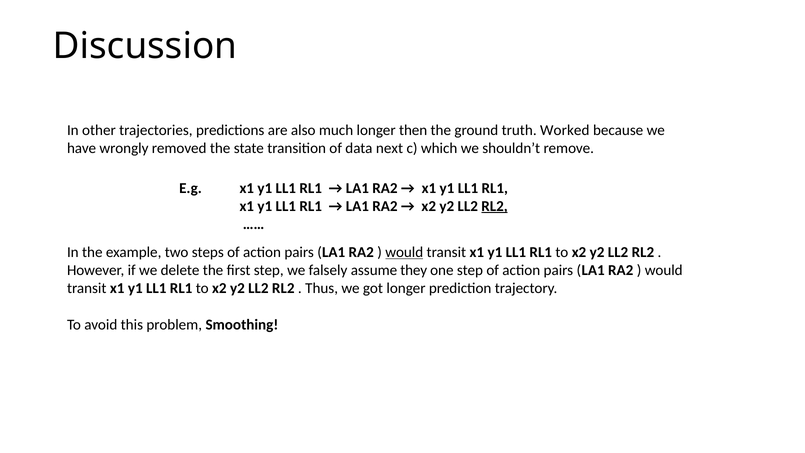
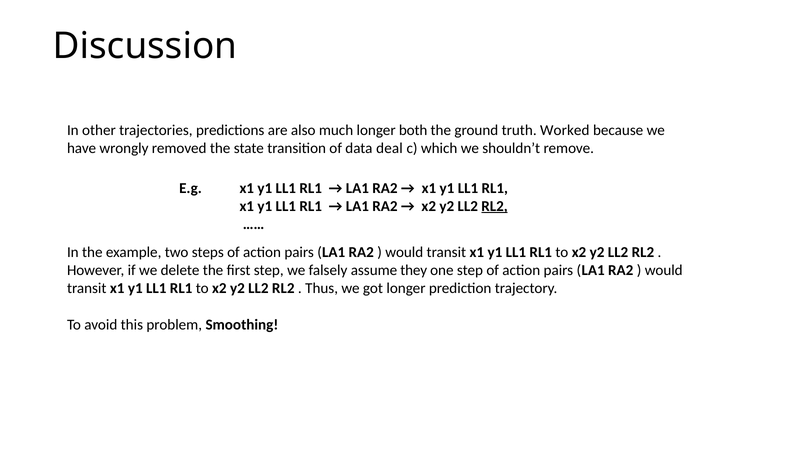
then: then -> both (413, 130)
next: next -> deal (389, 148)
would underline: present -> none (404, 252)
